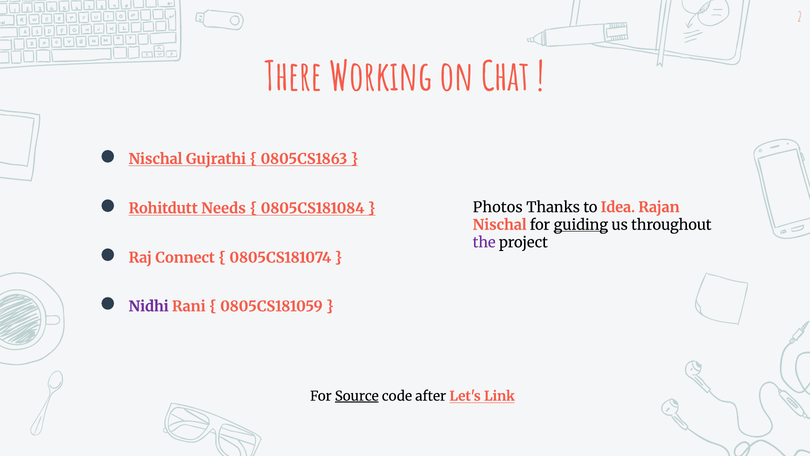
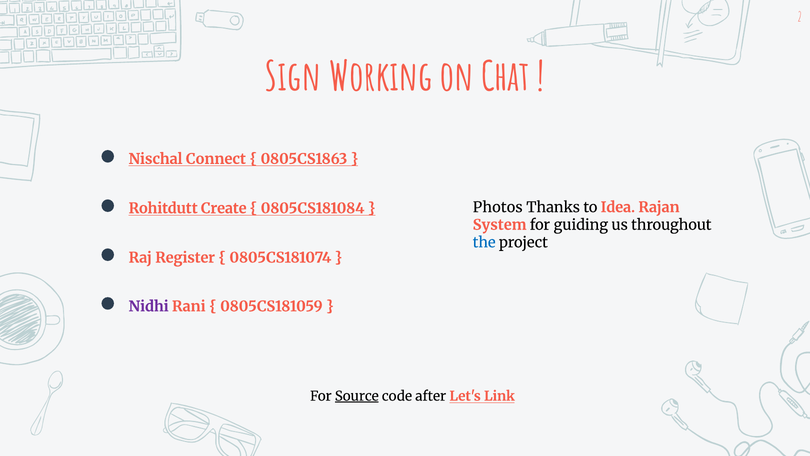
There: There -> Sign (293, 77)
Gujrathi: Gujrathi -> Connect (216, 159)
Needs: Needs -> Create (224, 208)
Nischal: Nischal -> System (500, 225)
guiding underline: present -> none (581, 225)
the colour: purple -> blue (484, 242)
Connect: Connect -> Register (185, 258)
